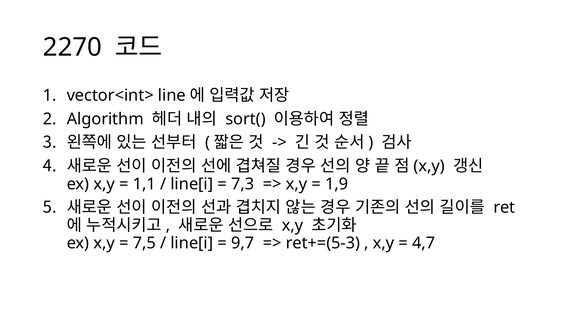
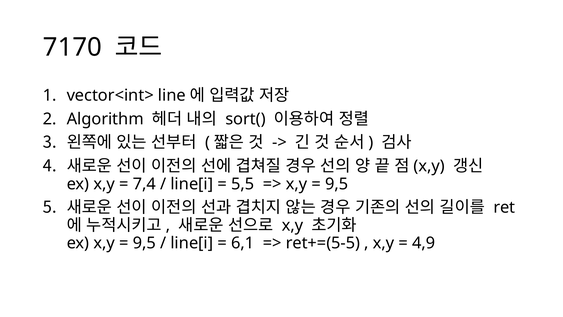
2270: 2270 -> 7170 (72, 47)
1,1: 1,1 -> 7,4 (144, 184)
7,3: 7,3 -> 5,5 (243, 184)
1,9: 1,9 -> 9,5 (337, 184)
7,5: 7,5 -> 9,5 (144, 243)
9,7: 9,7 -> 6,1 (243, 243)
ret+=(5-3: ret+=(5-3 -> ret+=(5-5 (323, 243)
4,7: 4,7 -> 4,9 (424, 243)
